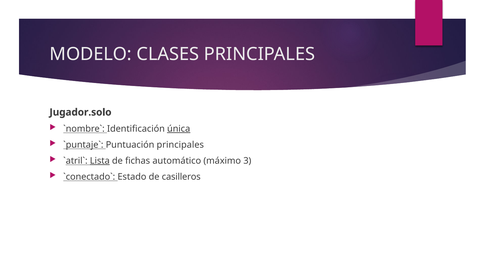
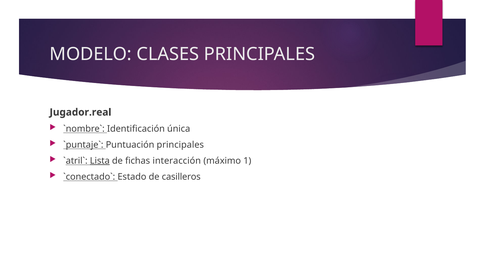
Jugador.solo: Jugador.solo -> Jugador.real (80, 112)
única underline: present -> none (179, 129)
automático: automático -> interacción (177, 161)
3: 3 -> 1 (247, 161)
